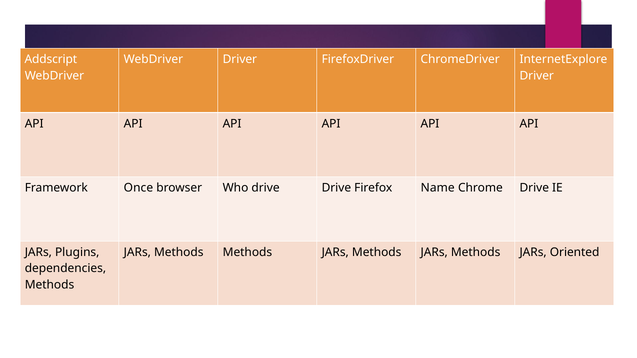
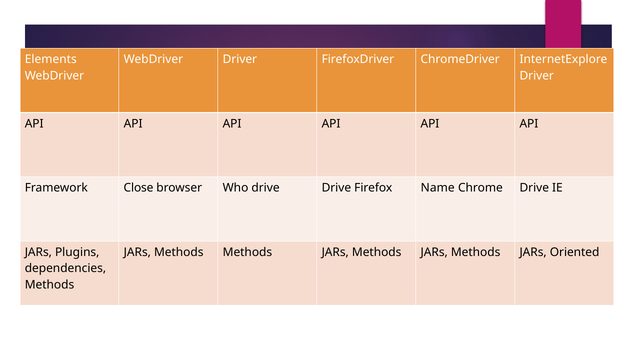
Addscript: Addscript -> Elements (51, 59)
Once: Once -> Close (139, 188)
